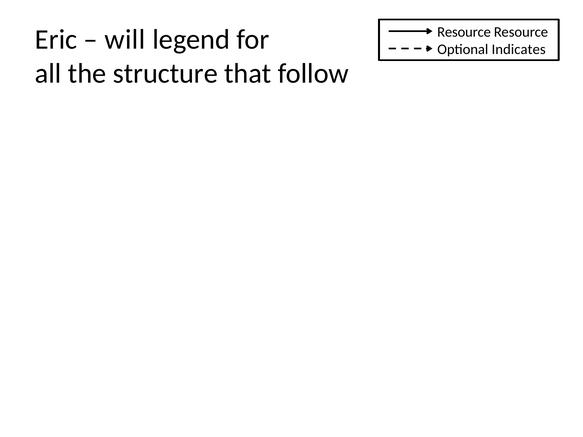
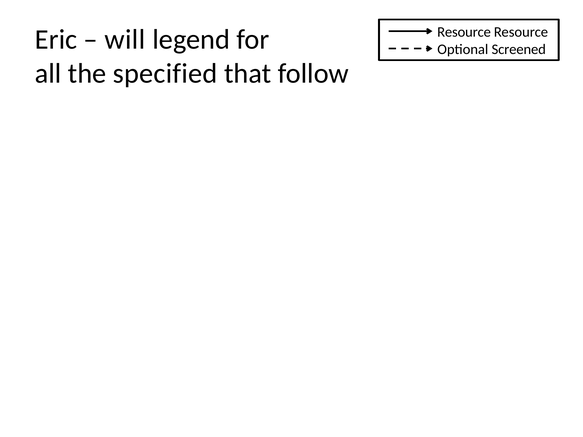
Indicates: Indicates -> Screened (519, 50)
structure: structure -> specified (165, 73)
